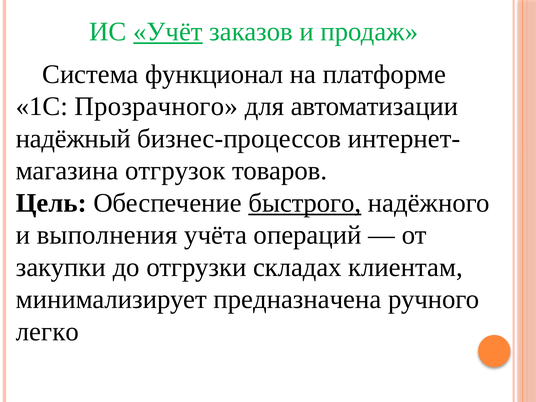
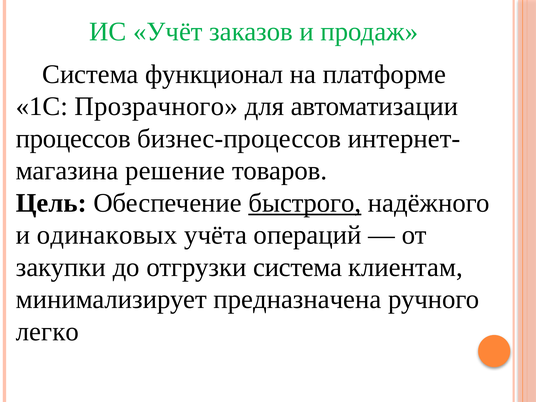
Учёт underline: present -> none (168, 32)
надёжный: надёжный -> процессов (73, 139)
отгрузок: отгрузок -> решение (175, 171)
выполнения: выполнения -> одинаковых (107, 235)
отгрузки складах: складах -> система (298, 267)
